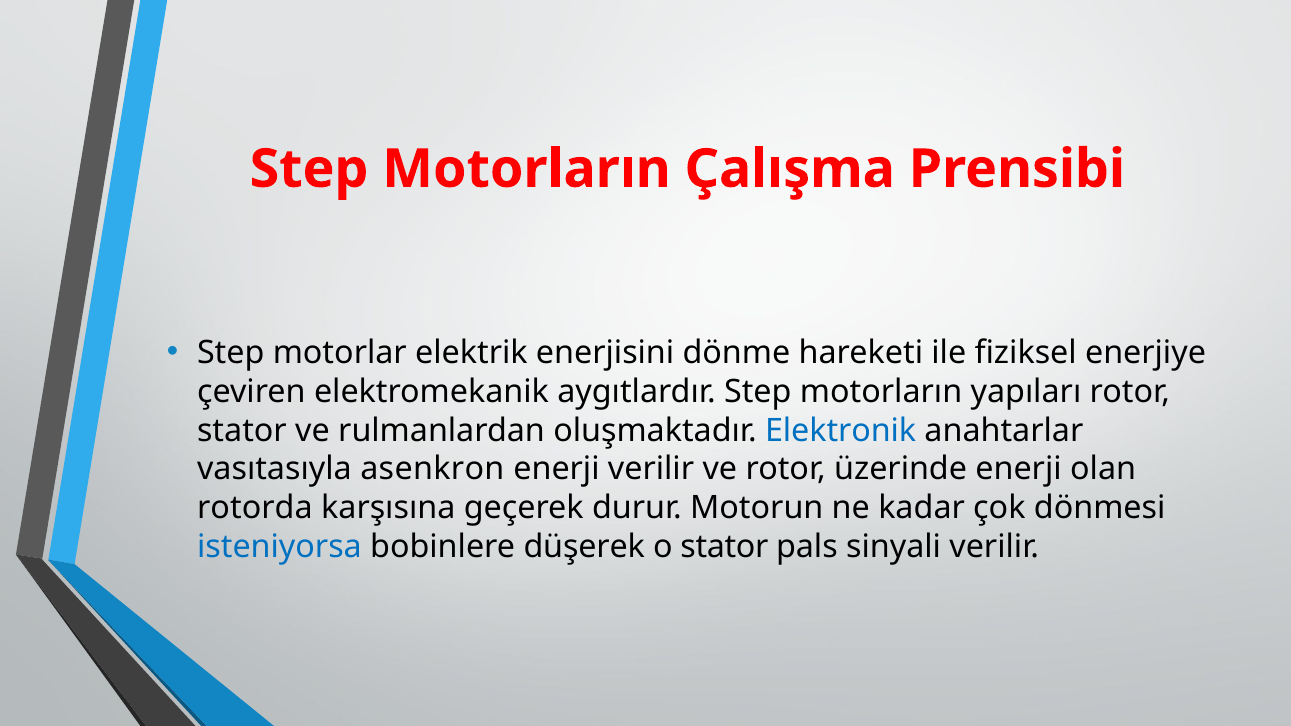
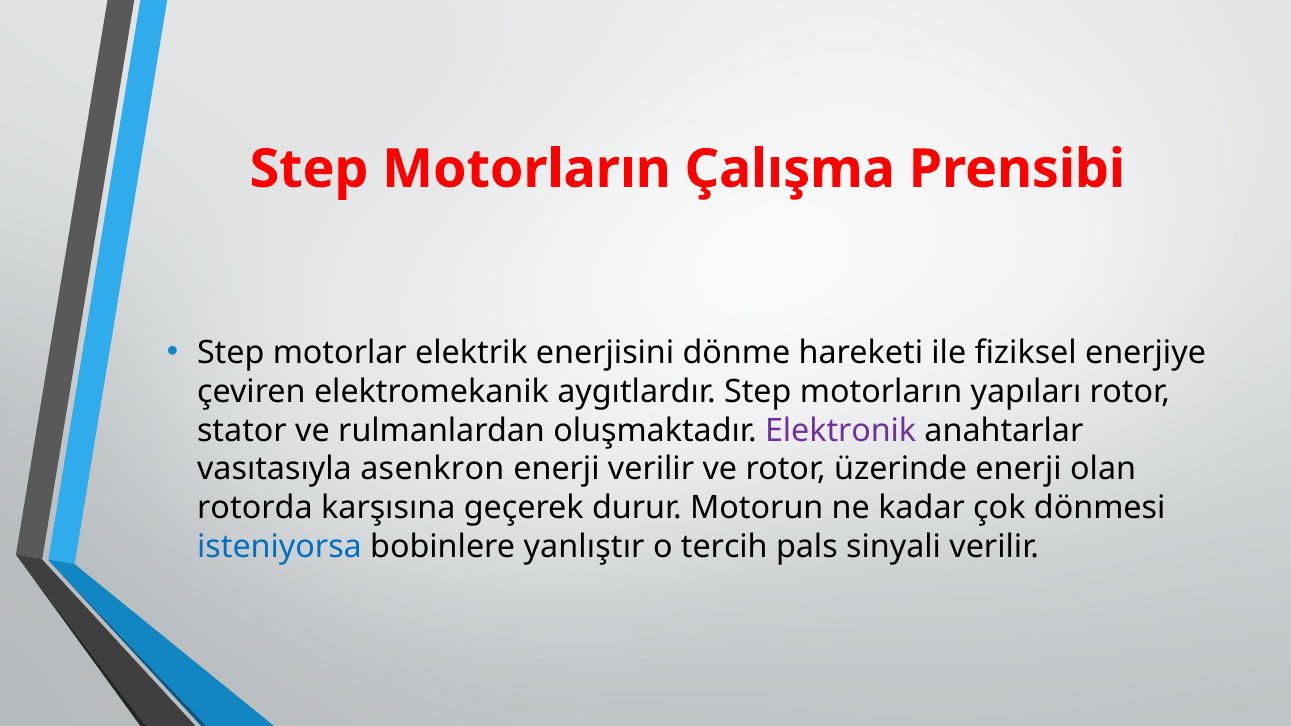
Elektronik colour: blue -> purple (841, 431)
düşerek: düşerek -> yanlıştır (584, 547)
o stator: stator -> tercih (724, 547)
